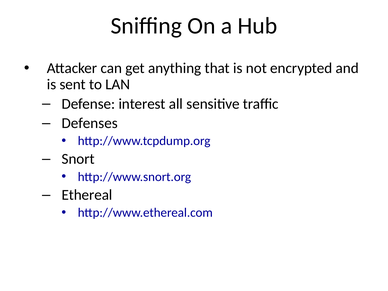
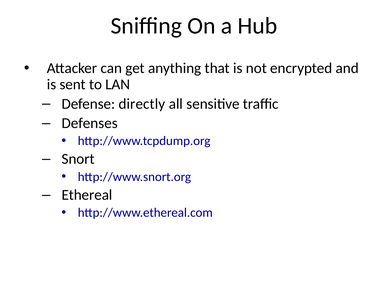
interest: interest -> directly (142, 104)
